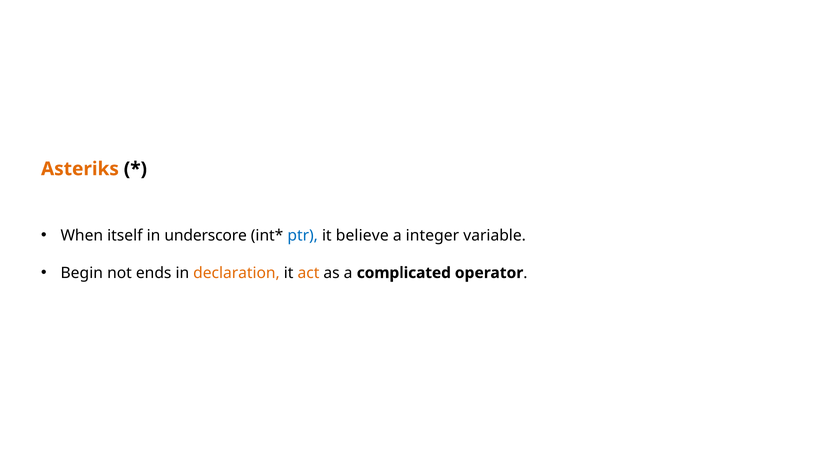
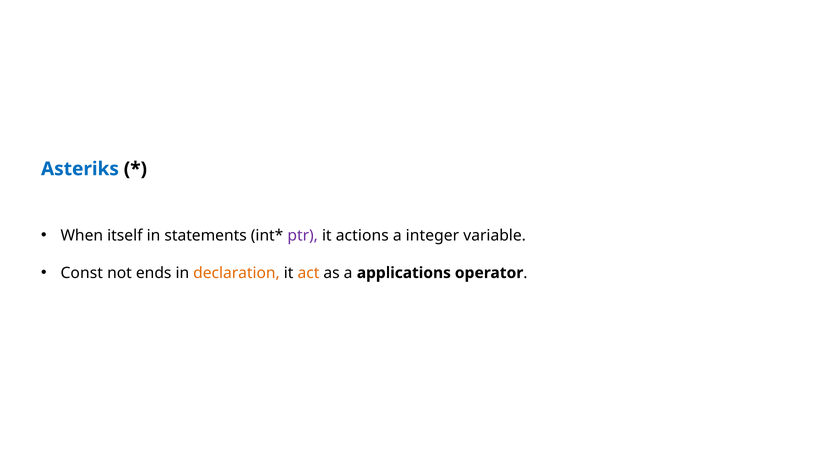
Asteriks colour: orange -> blue (80, 169)
underscore: underscore -> statements (206, 235)
ptr colour: blue -> purple (303, 235)
believe: believe -> actions (362, 235)
Begin: Begin -> Const (82, 273)
complicated: complicated -> applications (404, 273)
